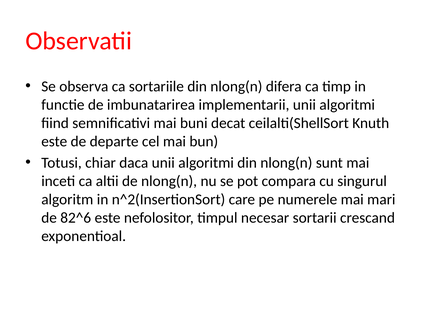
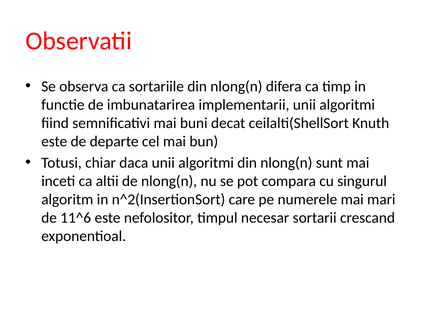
82^6: 82^6 -> 11^6 (76, 218)
